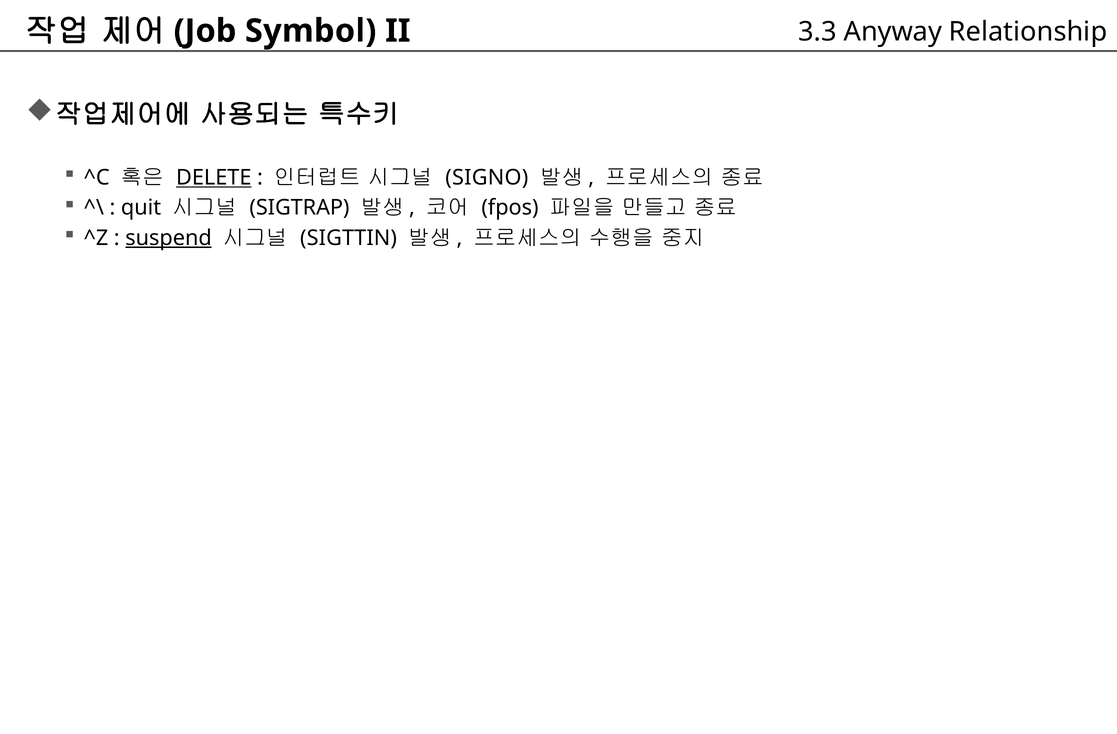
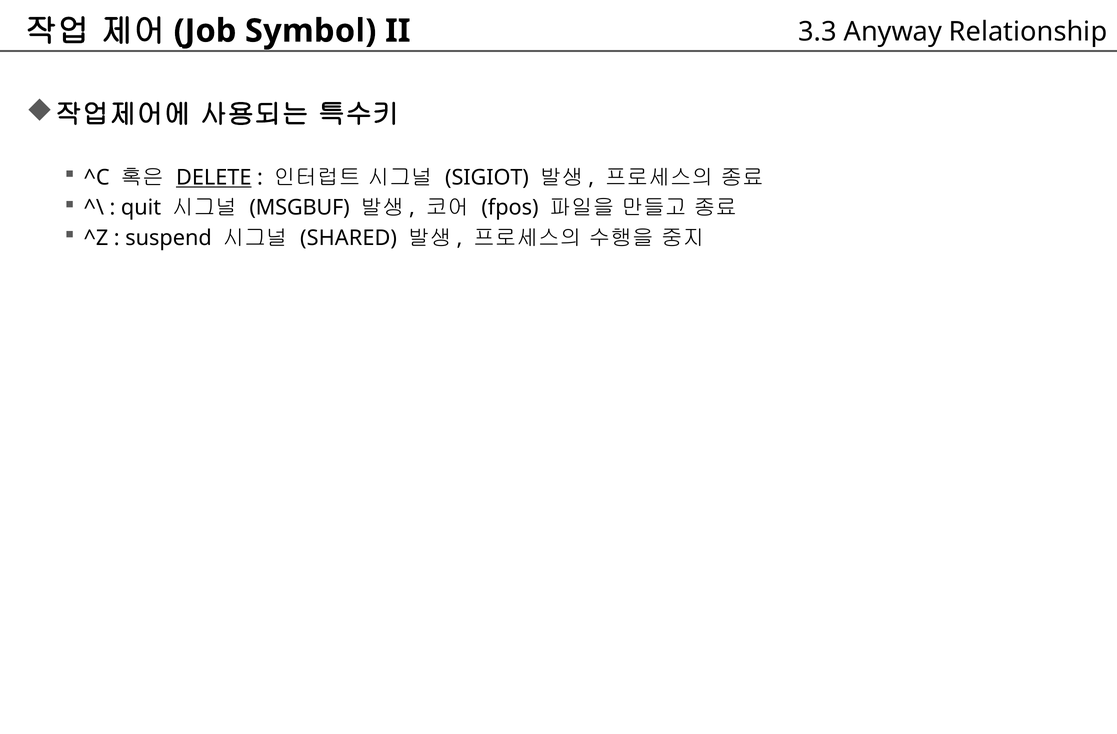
SIGNO: SIGNO -> SIGIOT (487, 178)
SIGTRAP: SIGTRAP -> MSGBUF (300, 208)
suspend underline: present -> none (169, 238)
SIGTTIN: SIGTTIN -> SHARED (349, 238)
